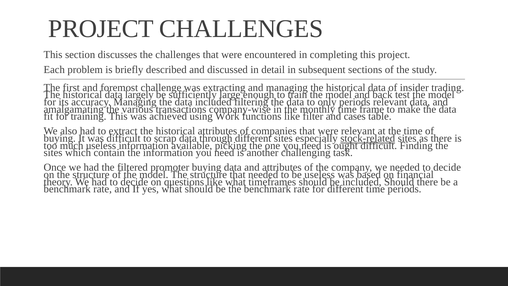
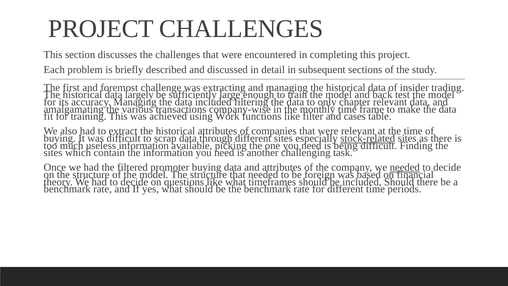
only periods: periods -> chapter (355, 102)
ought: ought -> being (346, 145)
needed underline: none -> present (405, 167)
be useless: useless -> foreign (320, 174)
